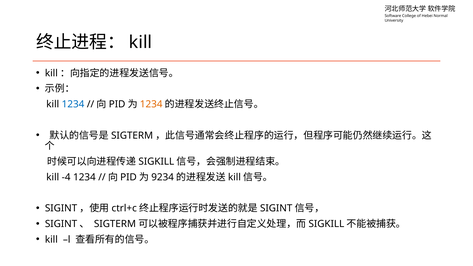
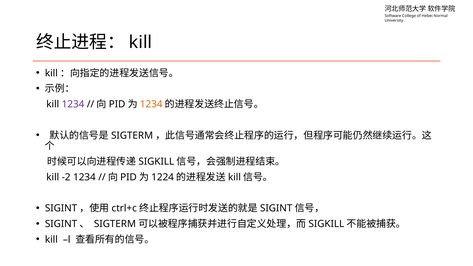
1234 colour: blue -> purple (73, 104)
-4: -4 -> -2 (66, 177)
9234: 9234 -> 1224 (163, 177)
